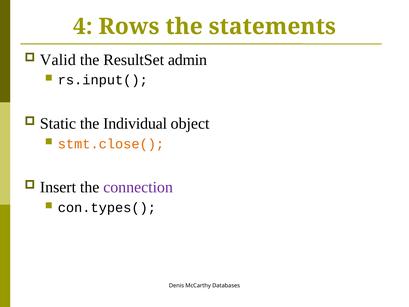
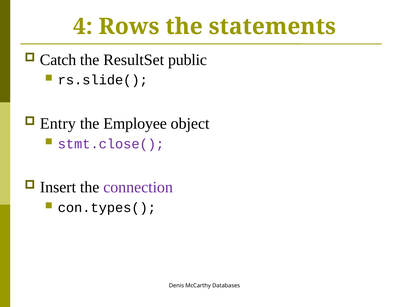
Valid: Valid -> Catch (58, 60)
admin: admin -> public (187, 60)
rs.input(: rs.input( -> rs.slide( (103, 80)
Static: Static -> Entry (58, 123)
Individual: Individual -> Employee (135, 123)
stmt.close( colour: orange -> purple (111, 144)
